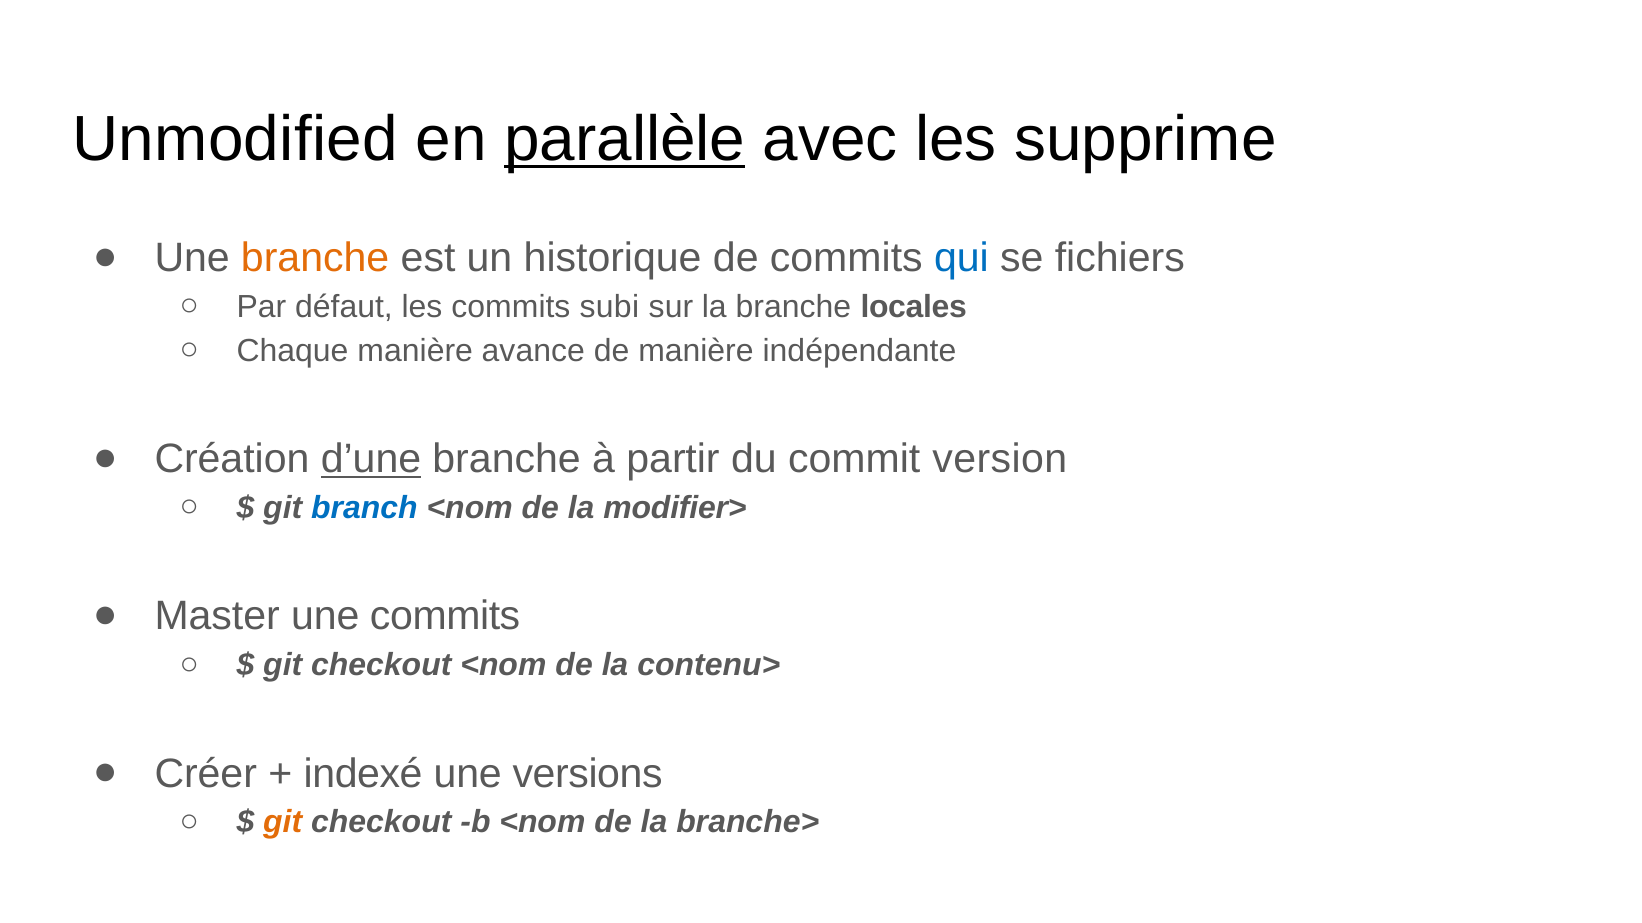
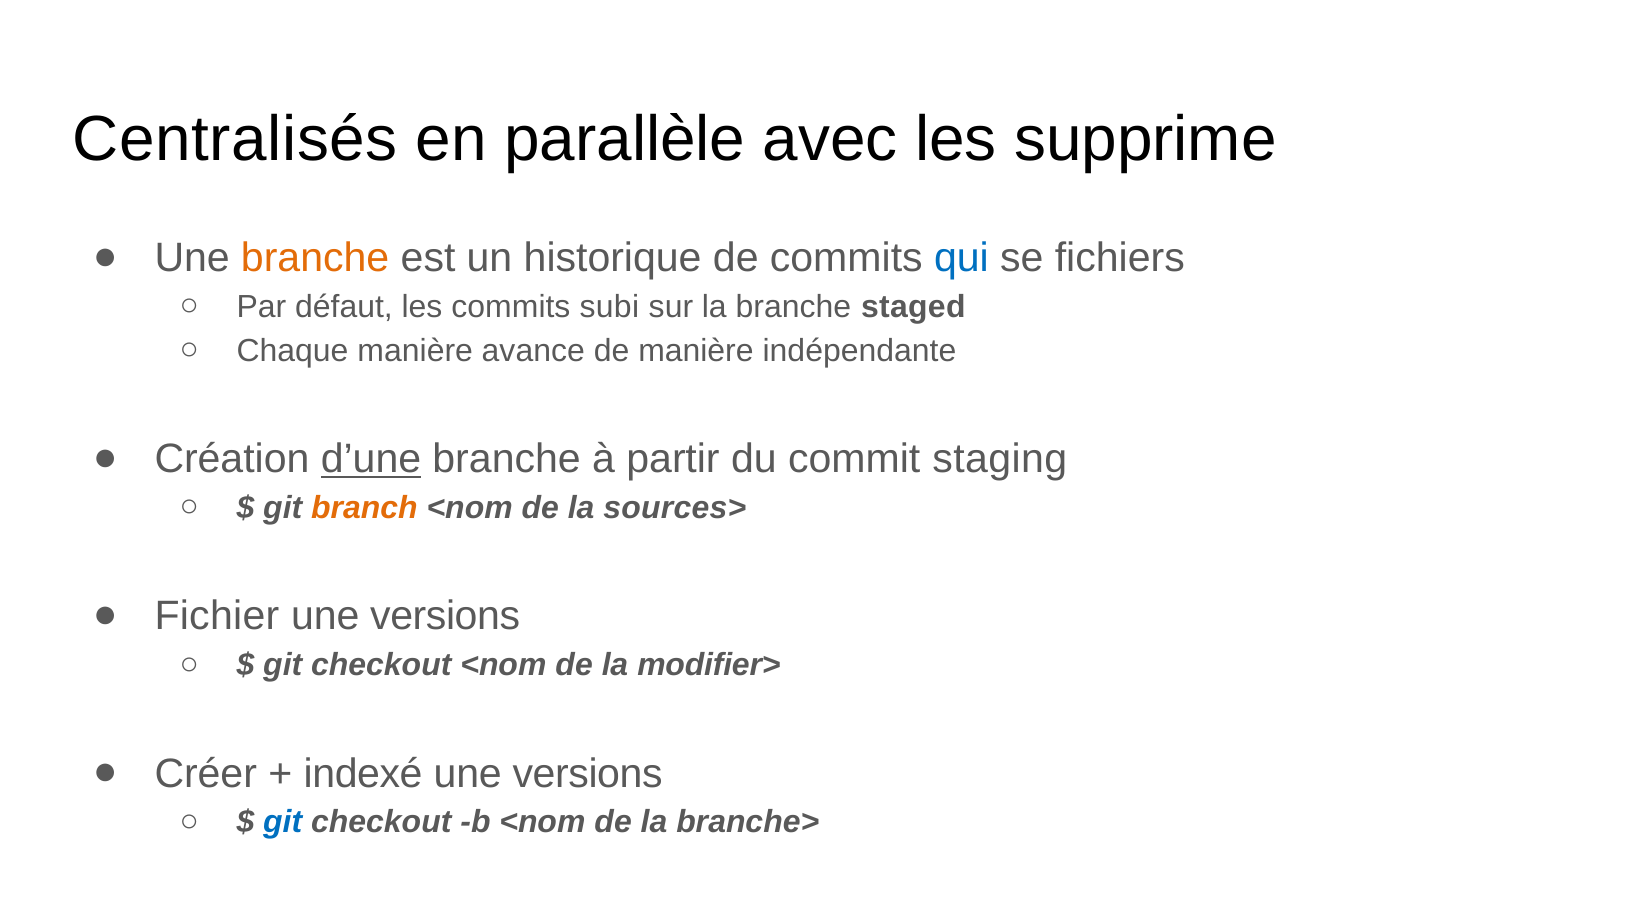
Unmodified: Unmodified -> Centralisés (235, 139)
parallèle underline: present -> none (625, 139)
locales: locales -> staged (913, 307)
version: version -> staging (1000, 460)
branch colour: blue -> orange (364, 508)
modifier>: modifier> -> sources> (675, 508)
Master: Master -> Fichier (217, 617)
commits: commits -> versions (445, 617)
contenu>: contenu> -> modifier> (709, 666)
git colour: orange -> blue (283, 823)
